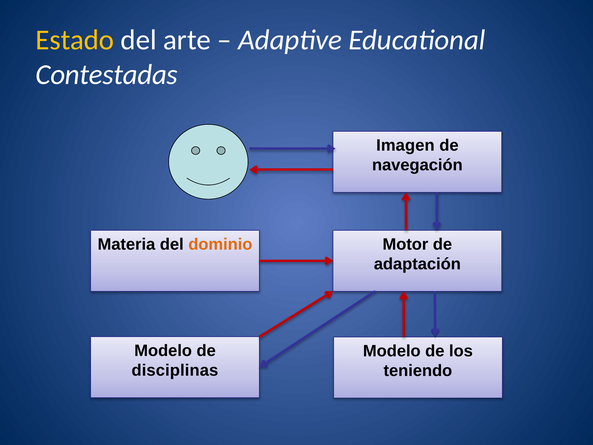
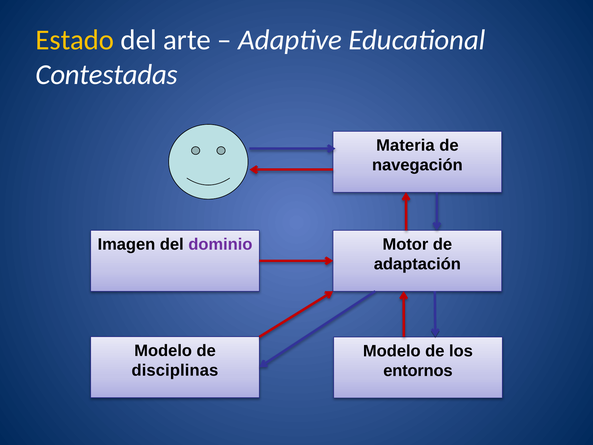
Imagen: Imagen -> Materia (405, 145)
Materia: Materia -> Imagen (126, 244)
dominio colour: orange -> purple (220, 244)
teniendo: teniendo -> entornos (418, 371)
